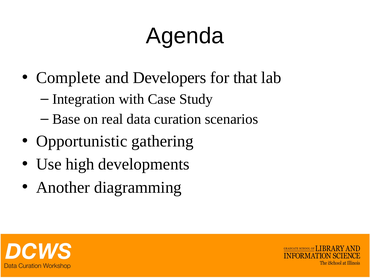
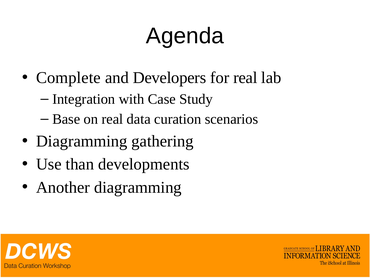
for that: that -> real (245, 78)
Opportunistic: Opportunistic -> Diagramming (82, 141)
high: high -> than (80, 164)
